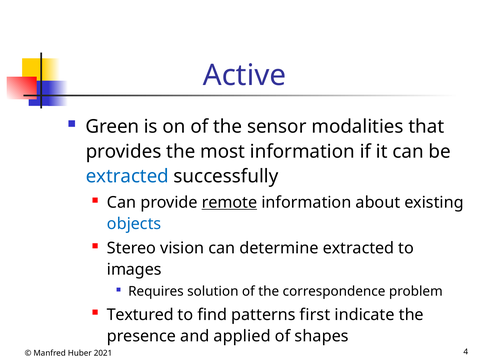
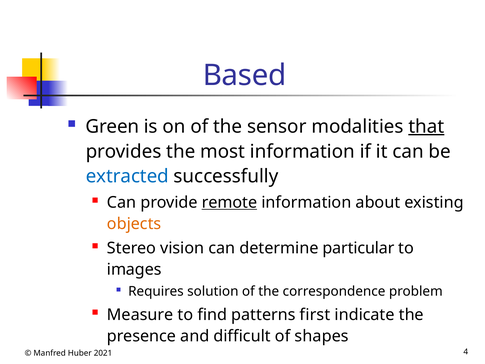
Active: Active -> Based (245, 75)
that underline: none -> present (426, 126)
objects colour: blue -> orange (134, 224)
determine extracted: extracted -> particular (358, 248)
Textured: Textured -> Measure (140, 314)
applied: applied -> difficult (242, 336)
